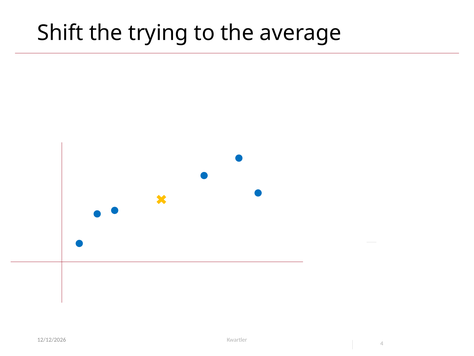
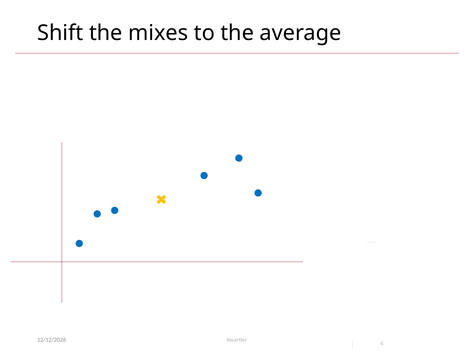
trying: trying -> mixes (158, 33)
